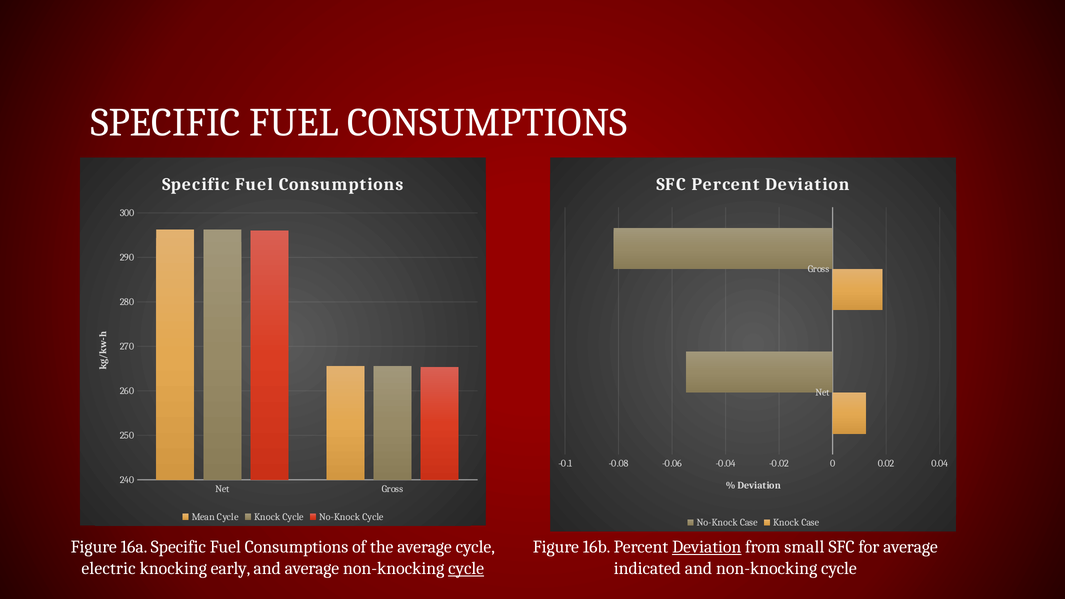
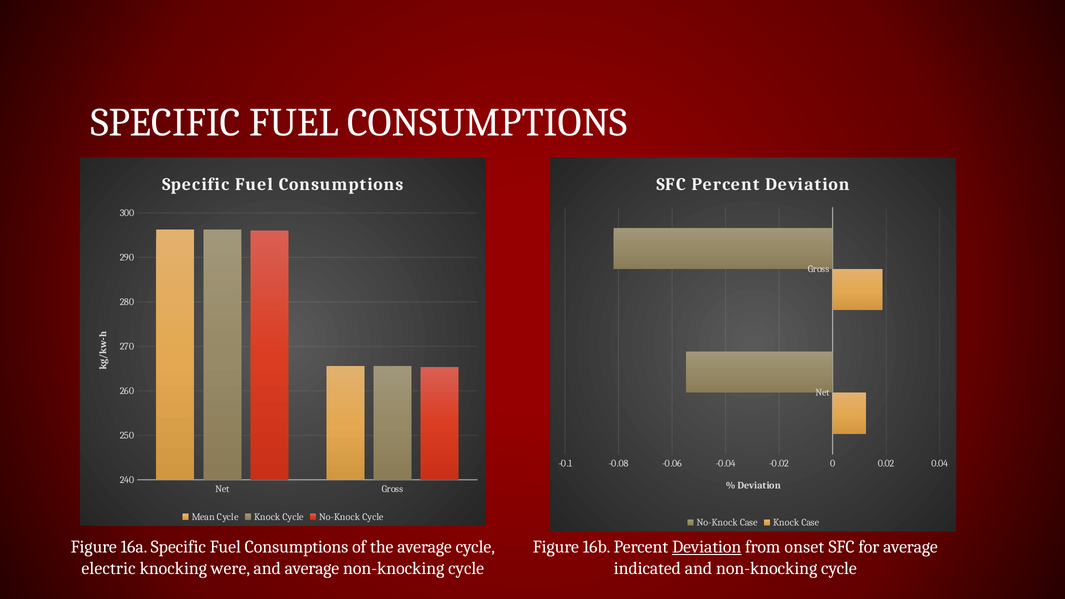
small: small -> onset (804, 547)
early: early -> were (230, 569)
cycle underline: present -> none (466, 569)
